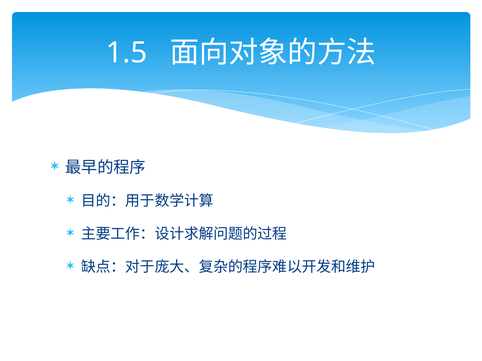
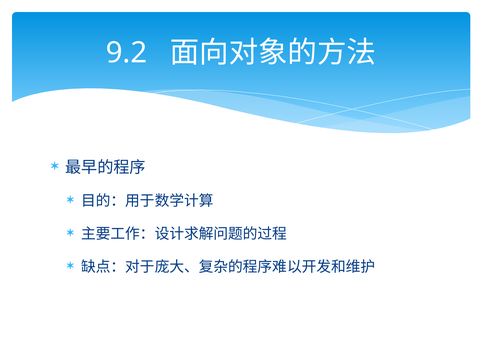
1.5: 1.5 -> 9.2 (127, 53)
